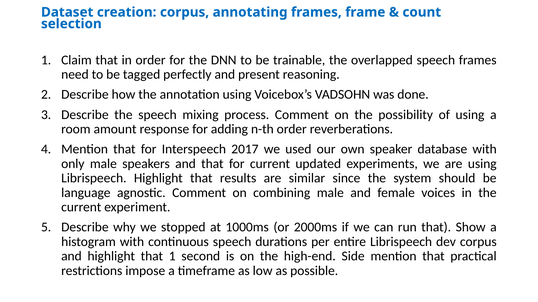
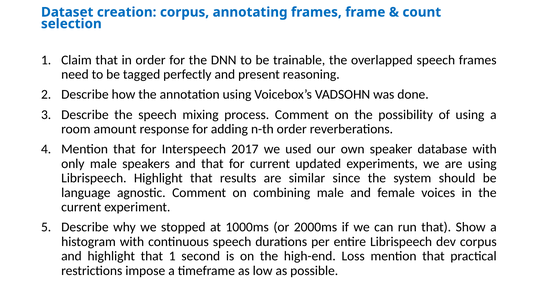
Side: Side -> Loss (353, 257)
